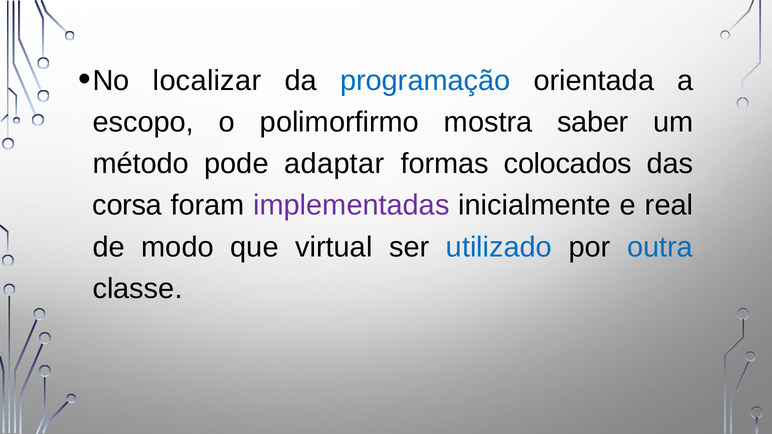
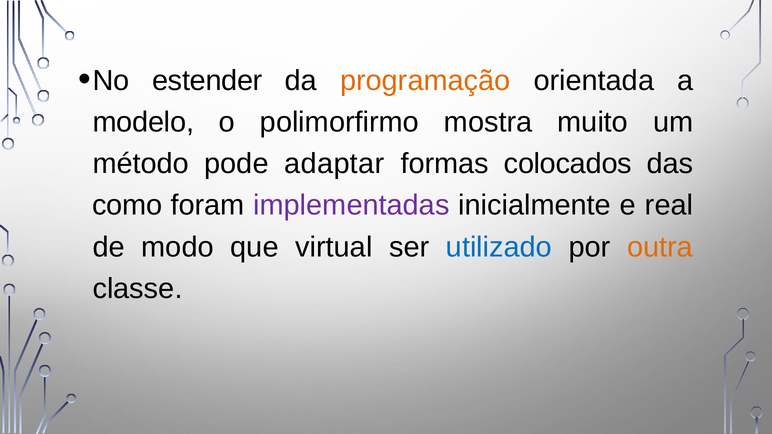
localizar: localizar -> estender (207, 81)
programação colour: blue -> orange (425, 81)
escopo: escopo -> modelo (143, 122)
saber: saber -> muito (593, 122)
corsa: corsa -> como (127, 206)
outra colour: blue -> orange (660, 247)
